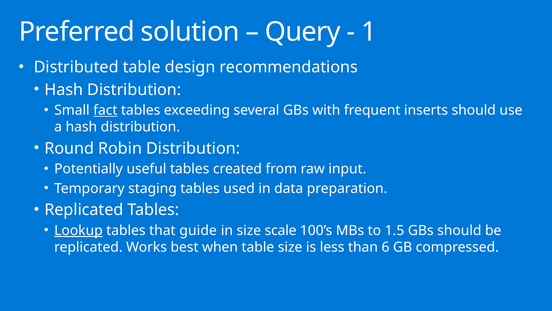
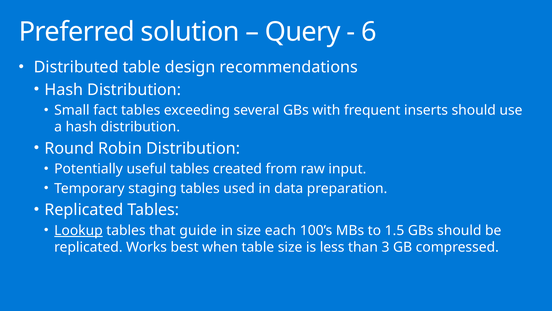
1: 1 -> 6 (369, 32)
fact underline: present -> none (105, 110)
scale: scale -> each (280, 230)
6: 6 -> 3 (385, 247)
